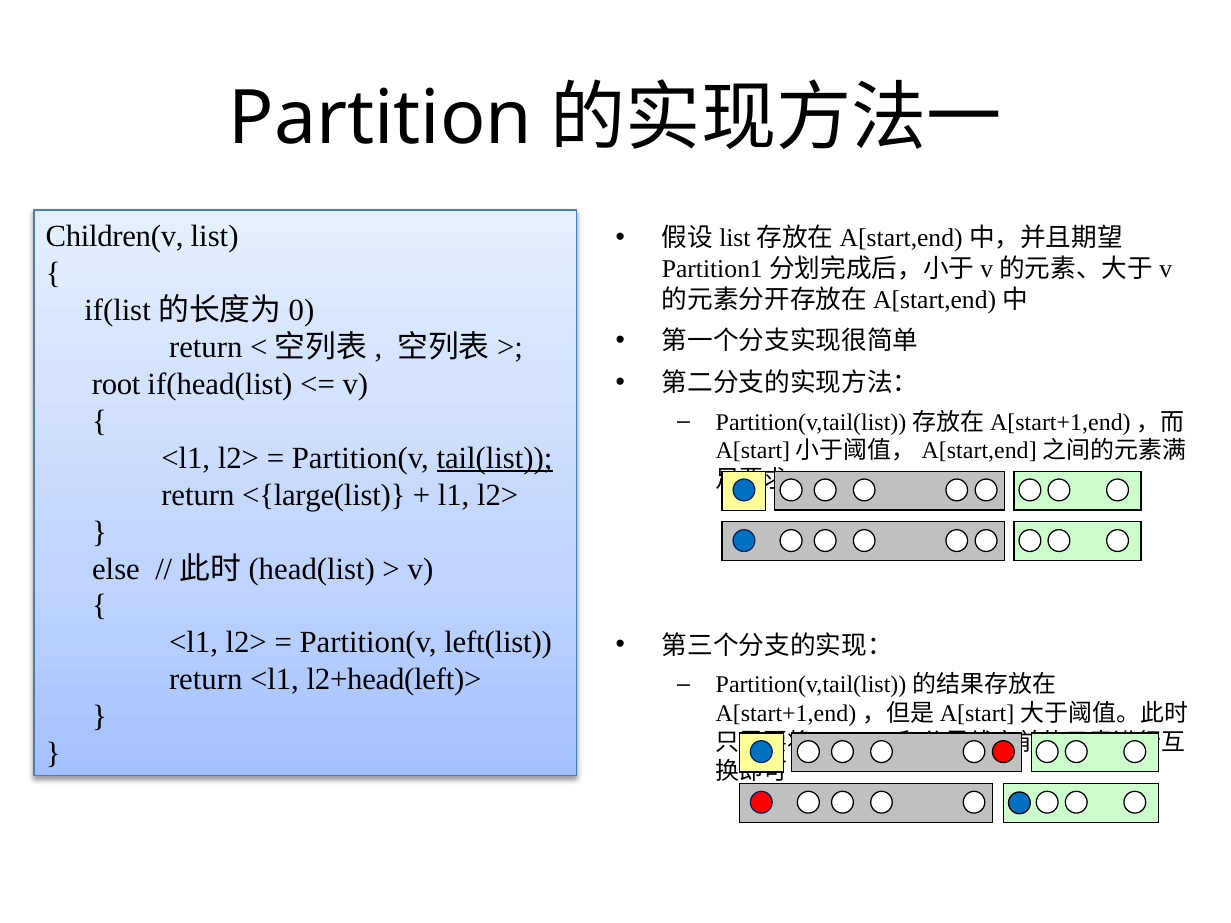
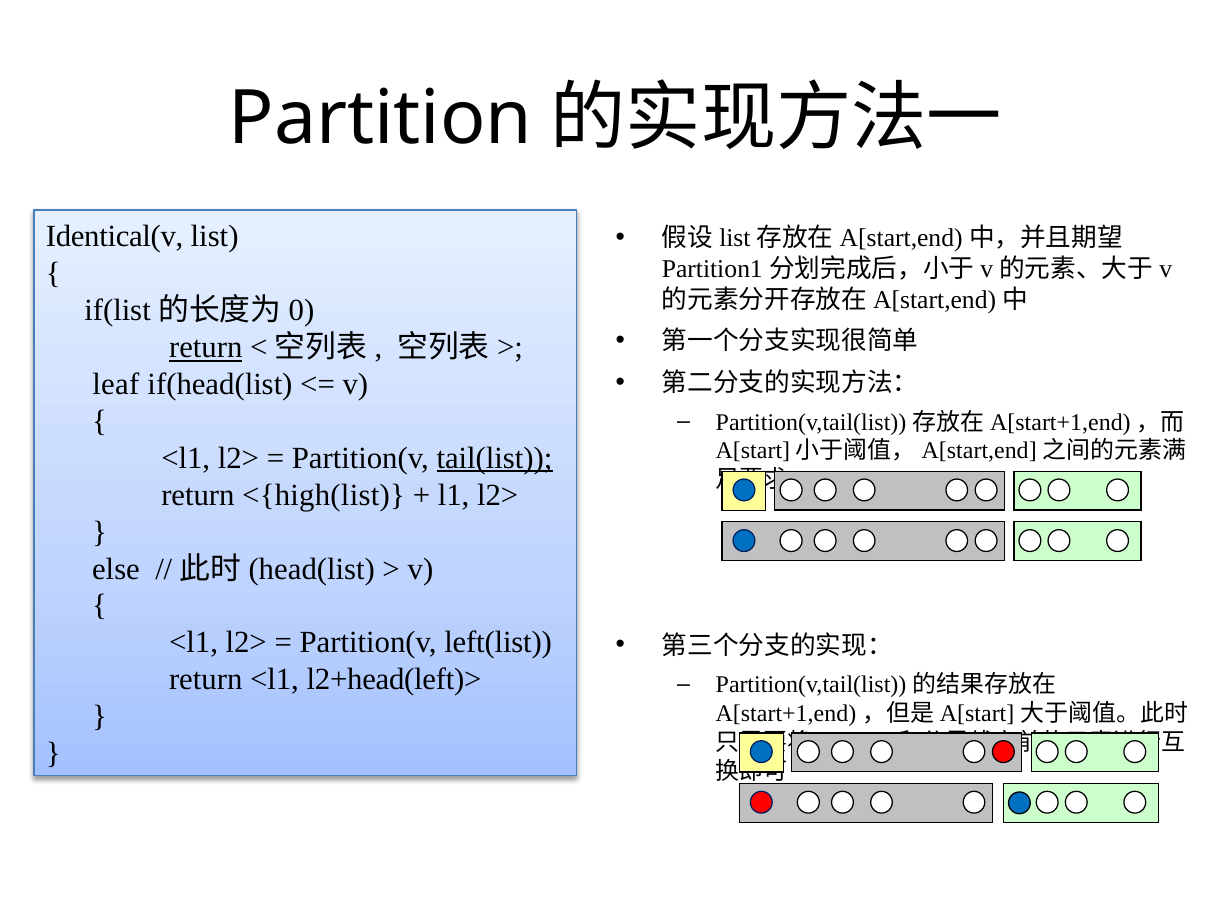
Children(v: Children(v -> Identical(v (115, 237)
return underline: none -> present (206, 347)
root: root -> leaf (116, 384)
<{large(list: <{large(list -> <{high(list (324, 495)
